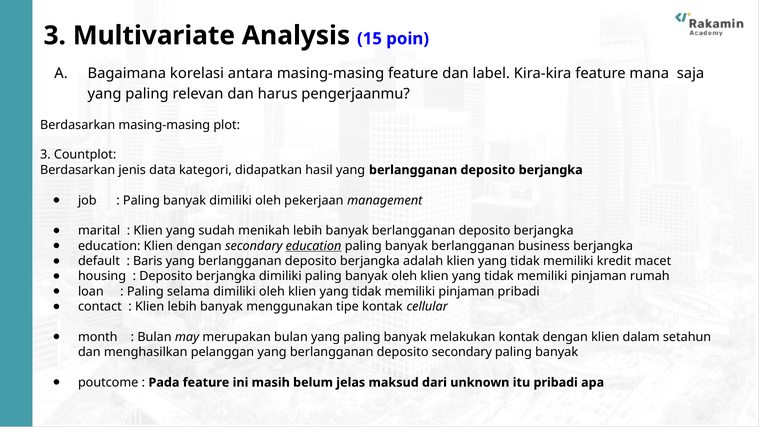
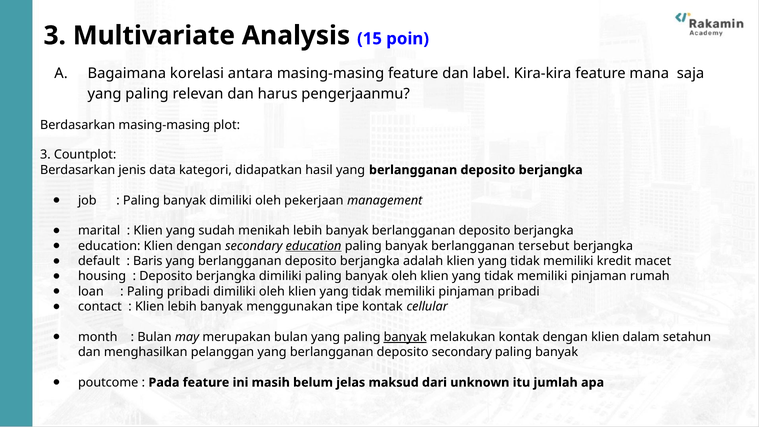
business: business -> tersebut (544, 246)
Paling selama: selama -> pribadi (188, 291)
banyak underline: none -> present (405, 337)
itu pribadi: pribadi -> jumlah (556, 382)
